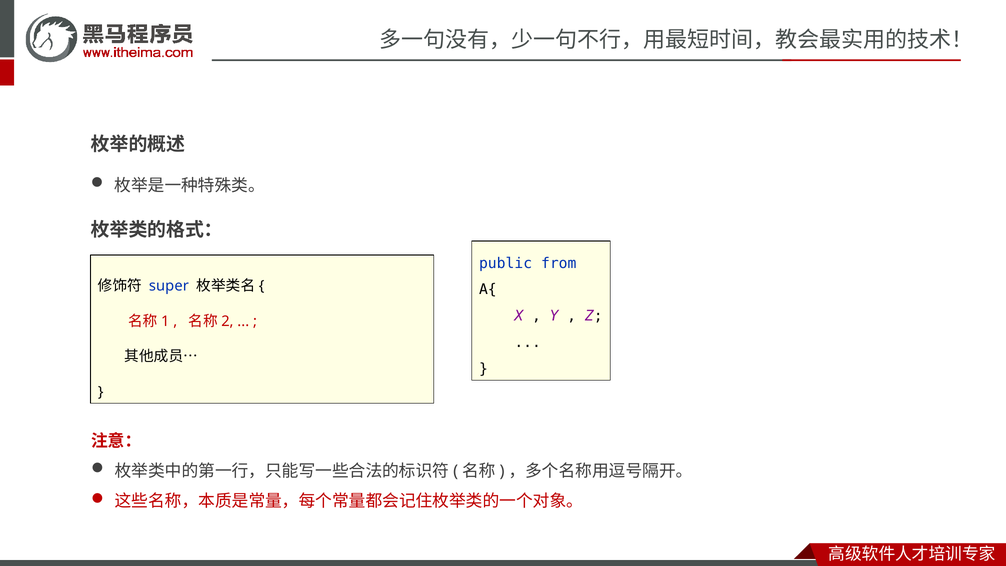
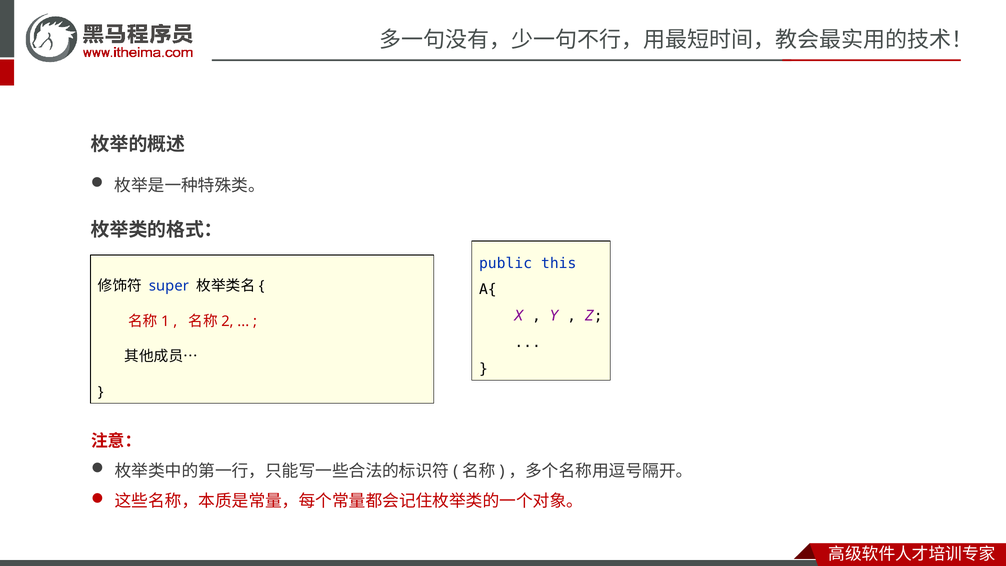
from: from -> this (559, 263)
